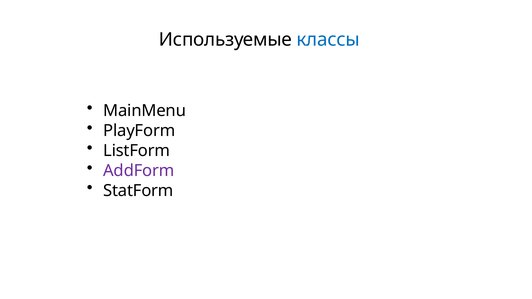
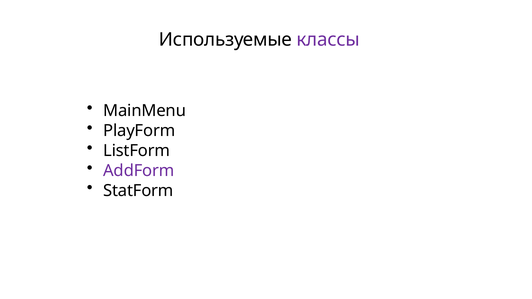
классы colour: blue -> purple (328, 40)
